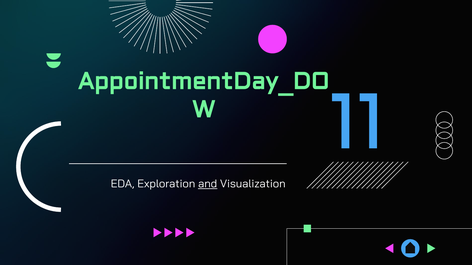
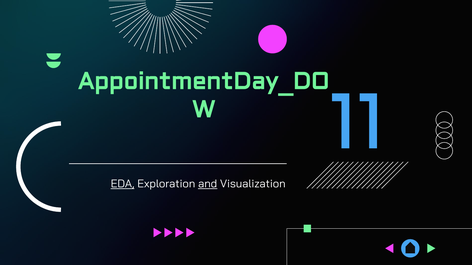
EDA underline: none -> present (123, 184)
